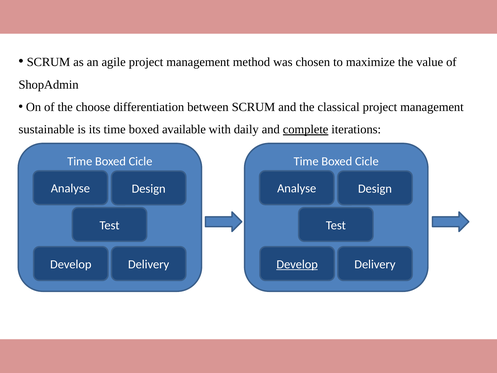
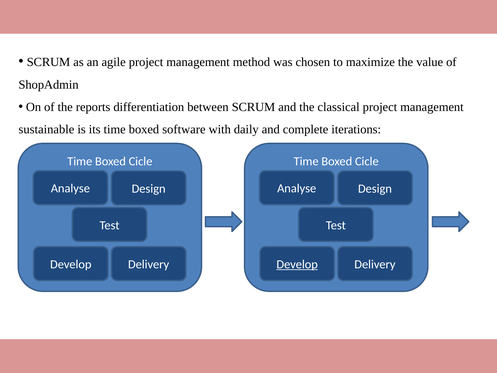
choose: choose -> reports (93, 107)
available: available -> software (184, 129)
complete underline: present -> none (306, 129)
